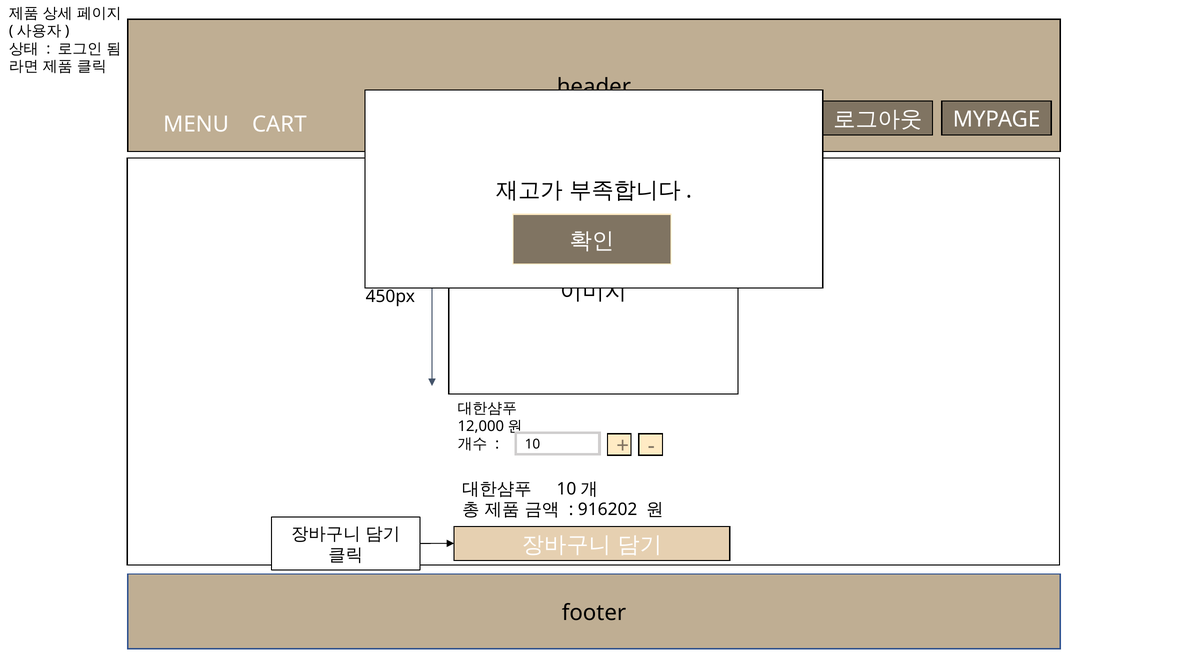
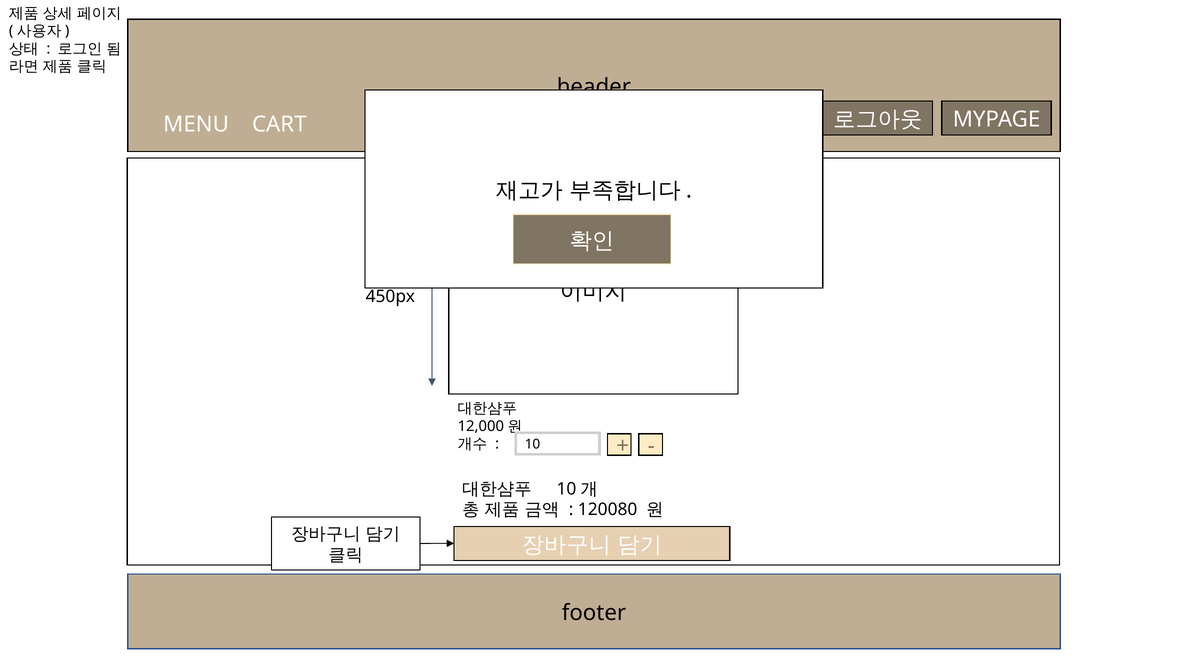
916202: 916202 -> 120080 (608, 510)
